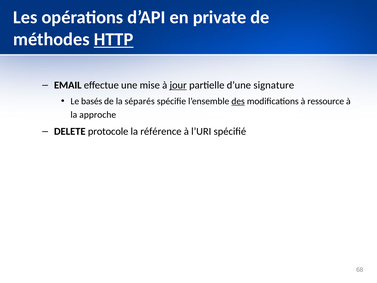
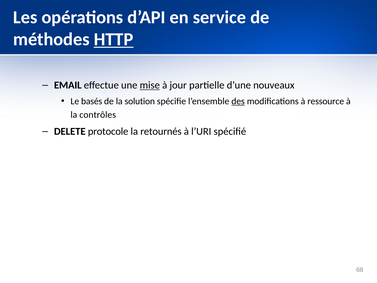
private: private -> service (220, 17)
mise underline: none -> present (150, 85)
jour underline: present -> none (178, 85)
signature: signature -> nouveaux (274, 85)
séparés: séparés -> solution (140, 101)
approche: approche -> contrôles (98, 115)
référence: référence -> retournés (161, 131)
